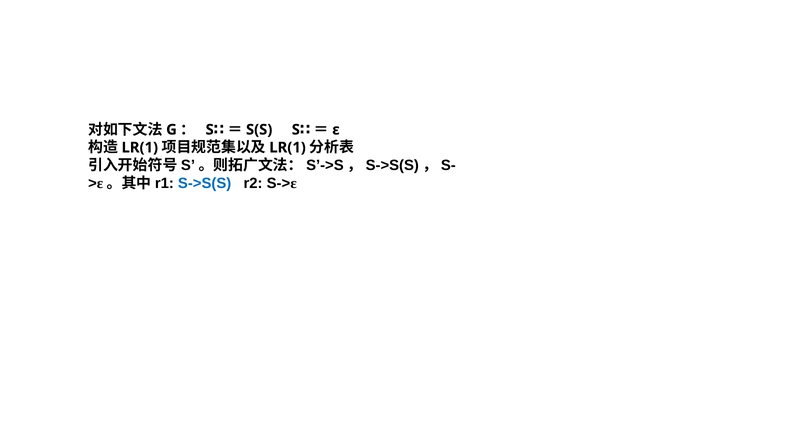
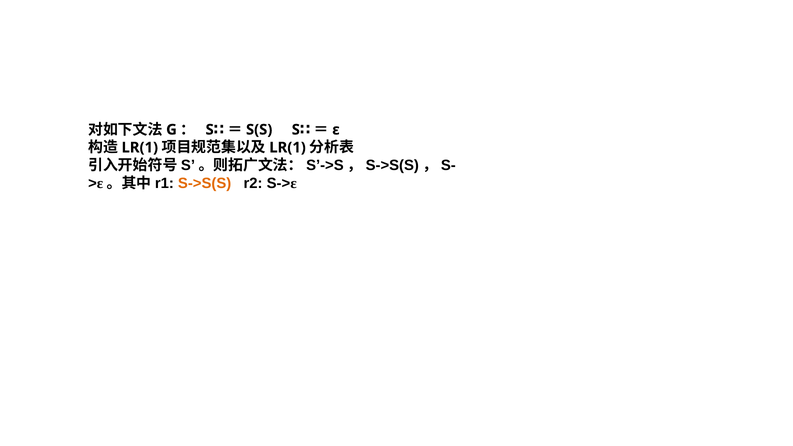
S->S(S colour: blue -> orange (205, 183)
